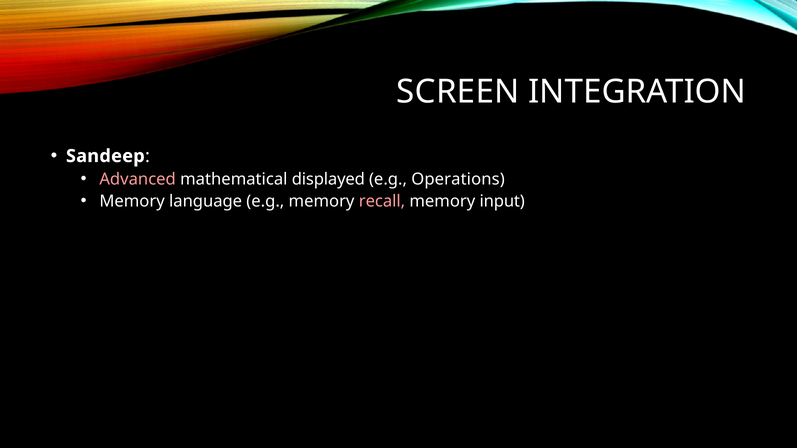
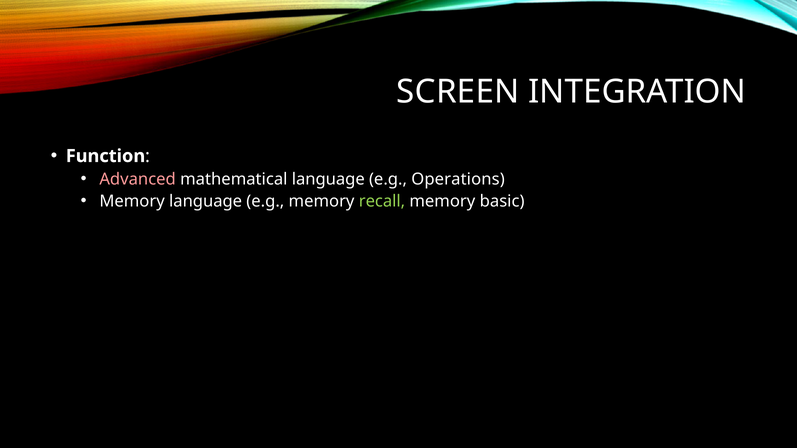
Sandeep: Sandeep -> Function (105, 156)
mathematical displayed: displayed -> language (328, 179)
recall colour: pink -> light green (382, 201)
input: input -> basic (502, 201)
